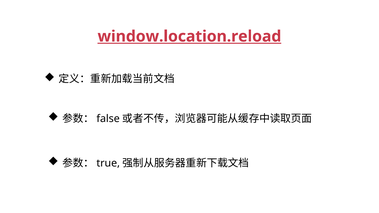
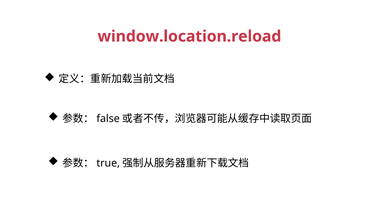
window.location.reload underline: present -> none (189, 36)
